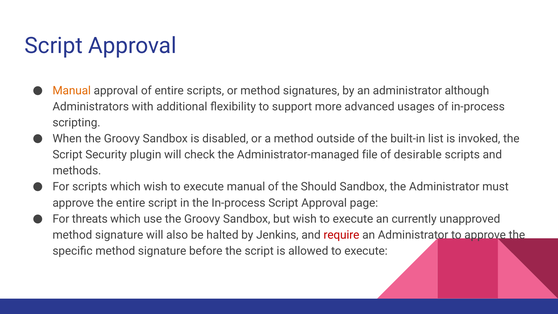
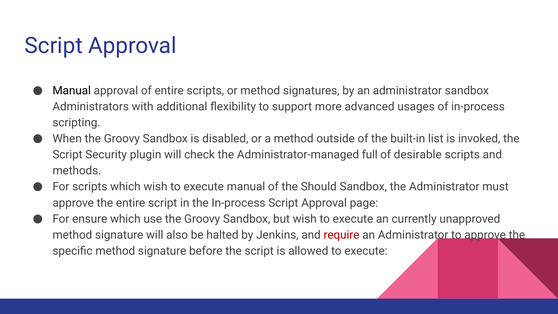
Manual colour: orange -> black (72, 90)
administrator although: although -> sandbox (467, 90)
file: file -> full (370, 155)
threats: threats -> ensure (90, 219)
